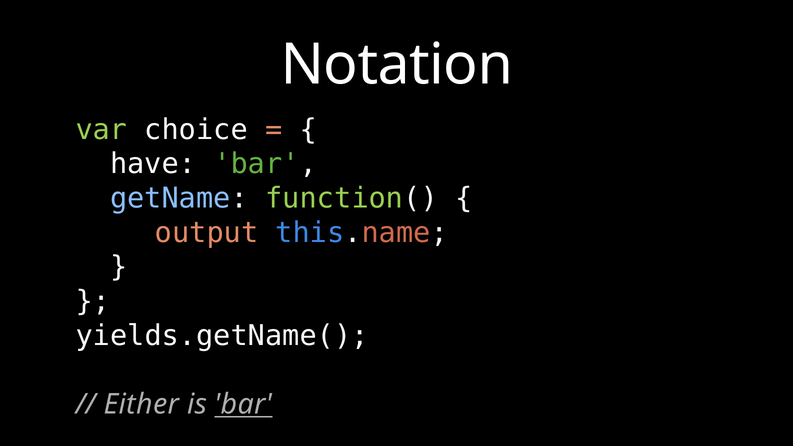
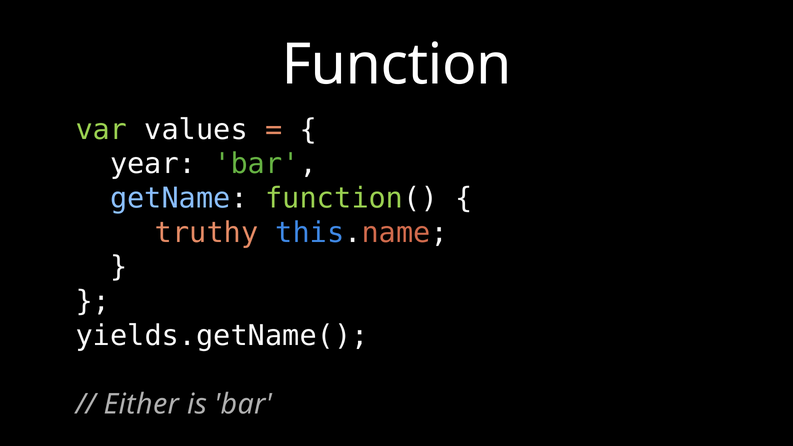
Notation: Notation -> Function (397, 65)
choice: choice -> values (196, 130)
have: have -> year (153, 164)
output: output -> truthy (207, 233)
bar underline: present -> none (243, 404)
